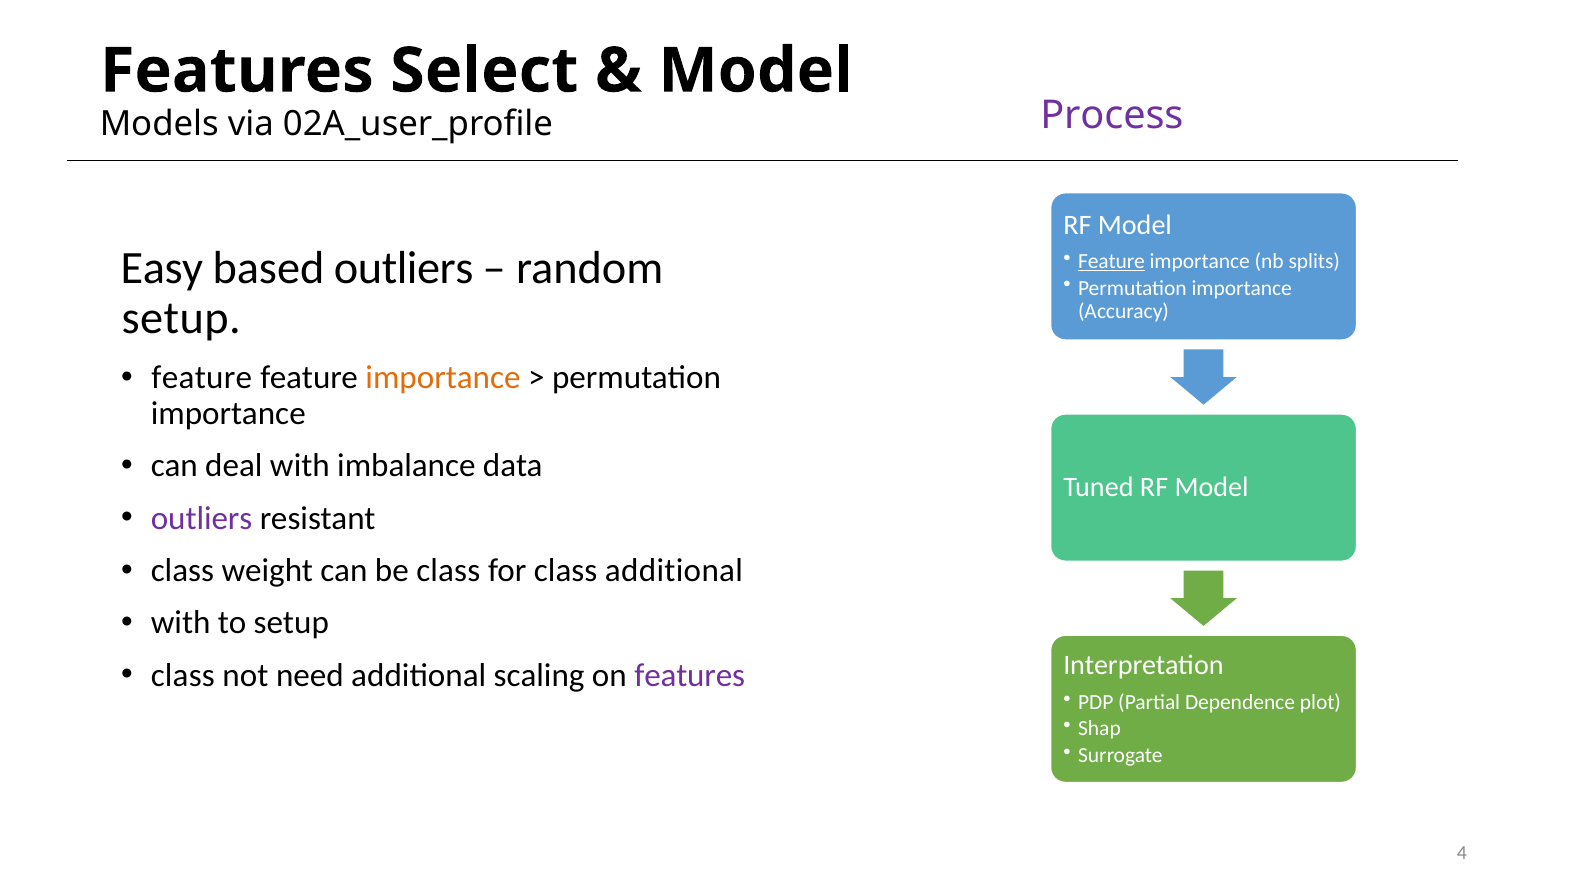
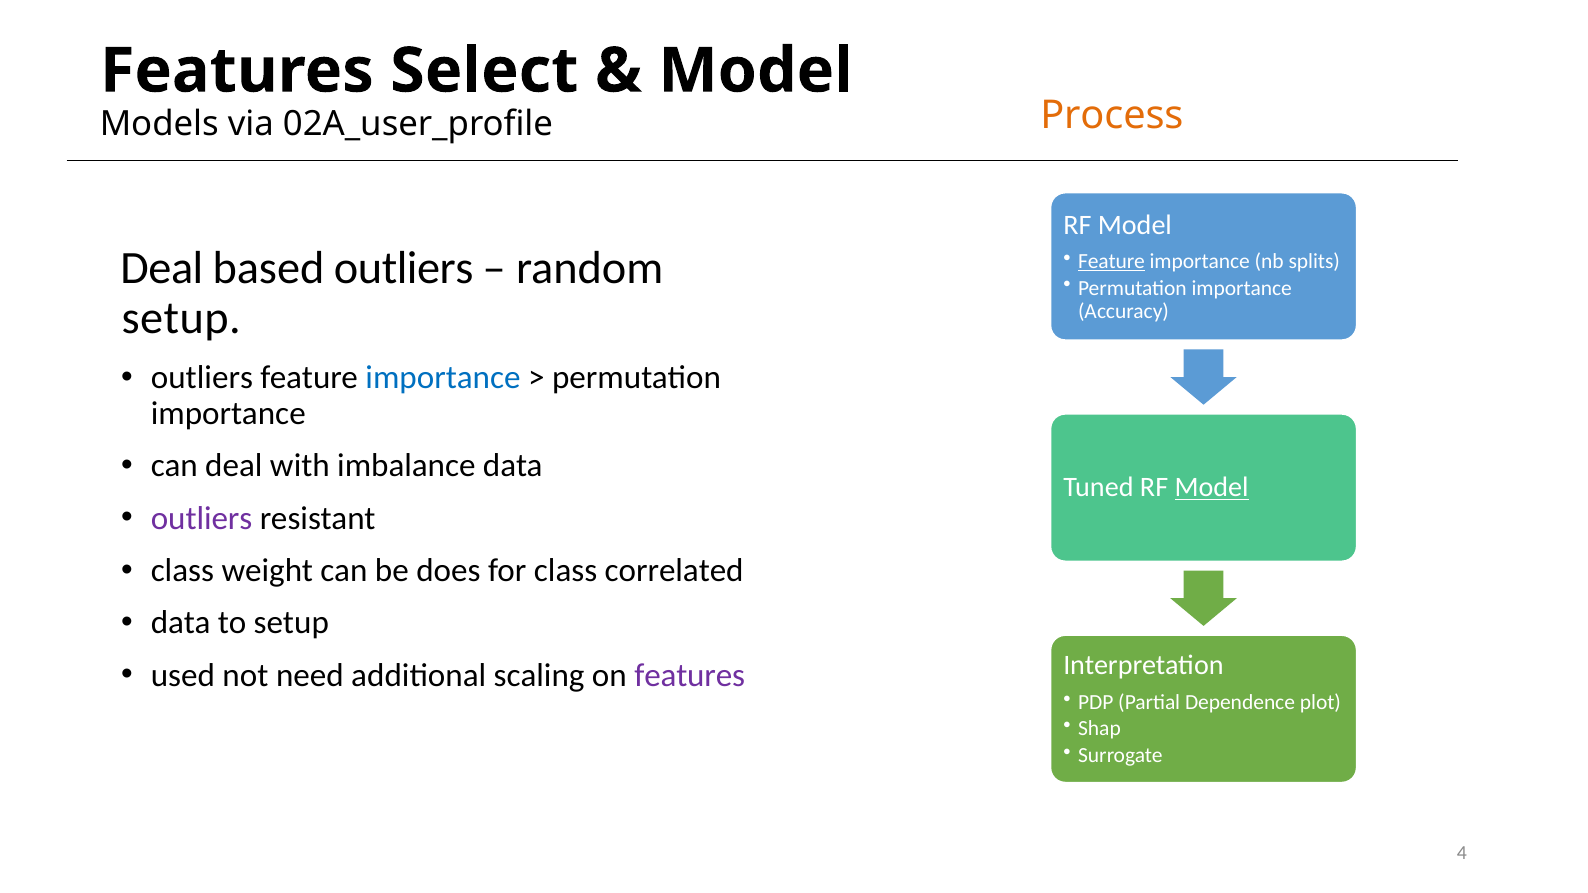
Process colour: purple -> orange (1112, 116)
Easy: Easy -> Deal (162, 268)
feature: feature -> outliers (202, 378)
importance colour: orange -> blue (443, 378)
Model underline: none -> present (1212, 488)
be class: class -> does (448, 571)
class additional: additional -> correlated (674, 571)
with: with -> data (181, 623)
class: class -> used (183, 675)
